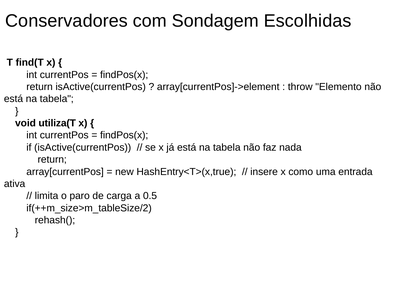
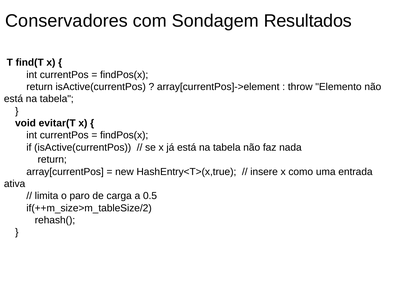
Escolhidas: Escolhidas -> Resultados (308, 21)
utiliza(T: utiliza(T -> evitar(T (57, 123)
